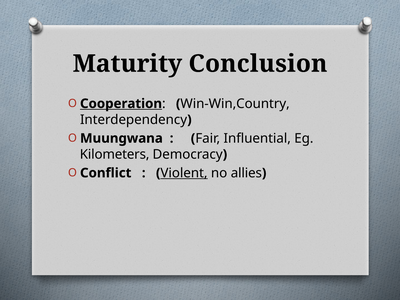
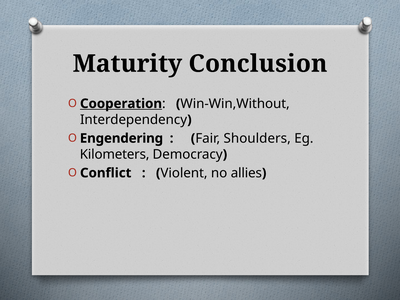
Win-Win,Country: Win-Win,Country -> Win-Win,Without (235, 104)
Muungwana: Muungwana -> Engendering (121, 138)
Influential: Influential -> Shoulders (257, 138)
Violent underline: present -> none (184, 173)
